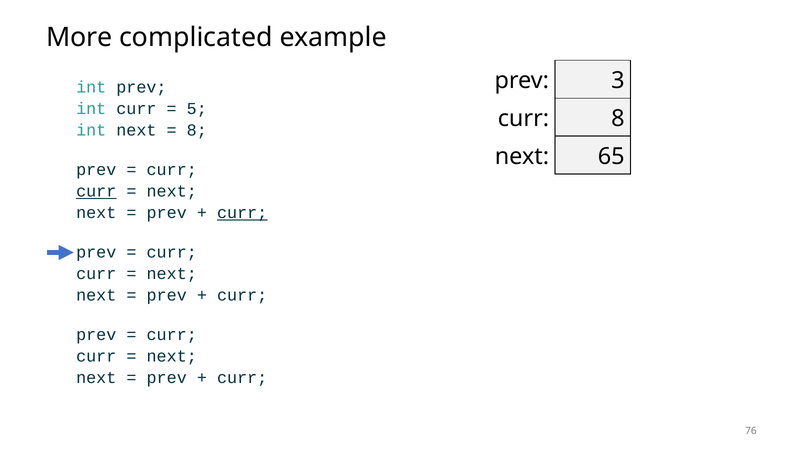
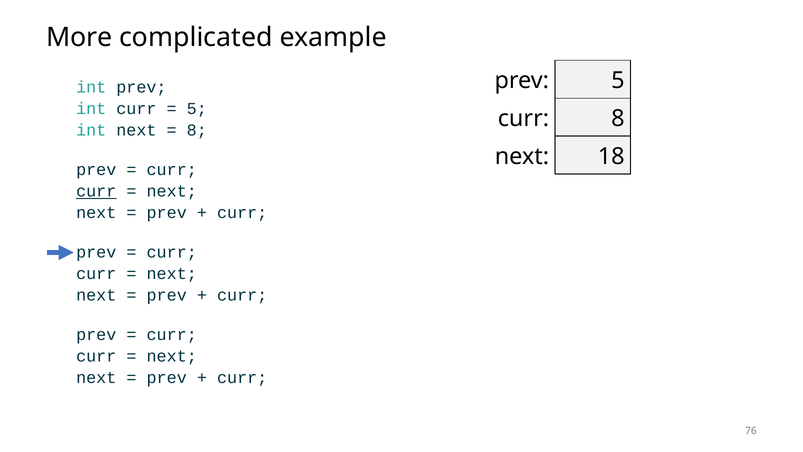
prev 3: 3 -> 5 (618, 80)
65: 65 -> 18 (611, 156)
curr underline: present -> none (242, 213)
